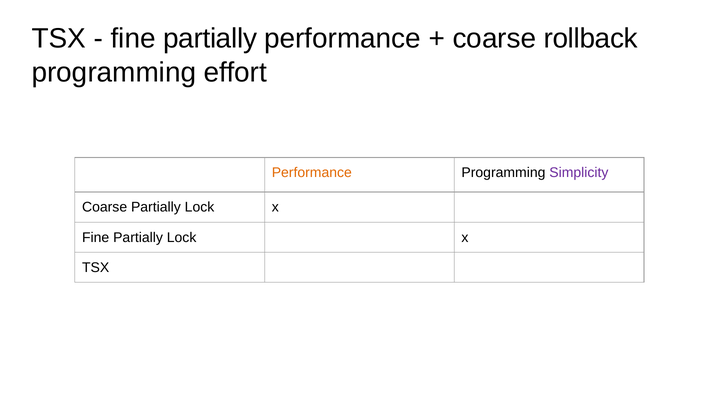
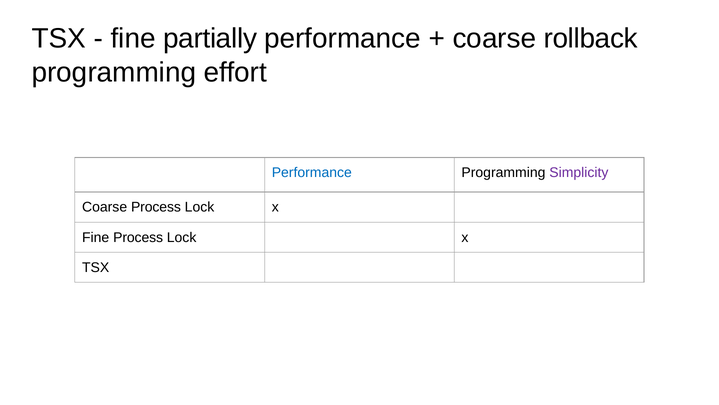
Performance colour: orange -> blue (312, 173)
Coarse Partially: Partially -> Process (156, 207)
Partially: Partially -> Process (138, 237)
